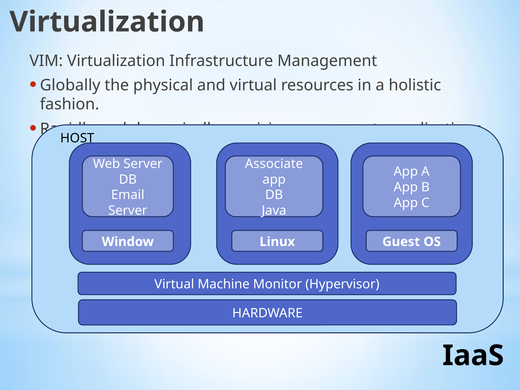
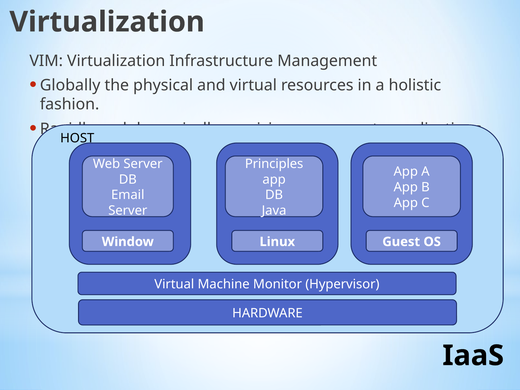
Associate: Associate -> Principles (274, 164)
